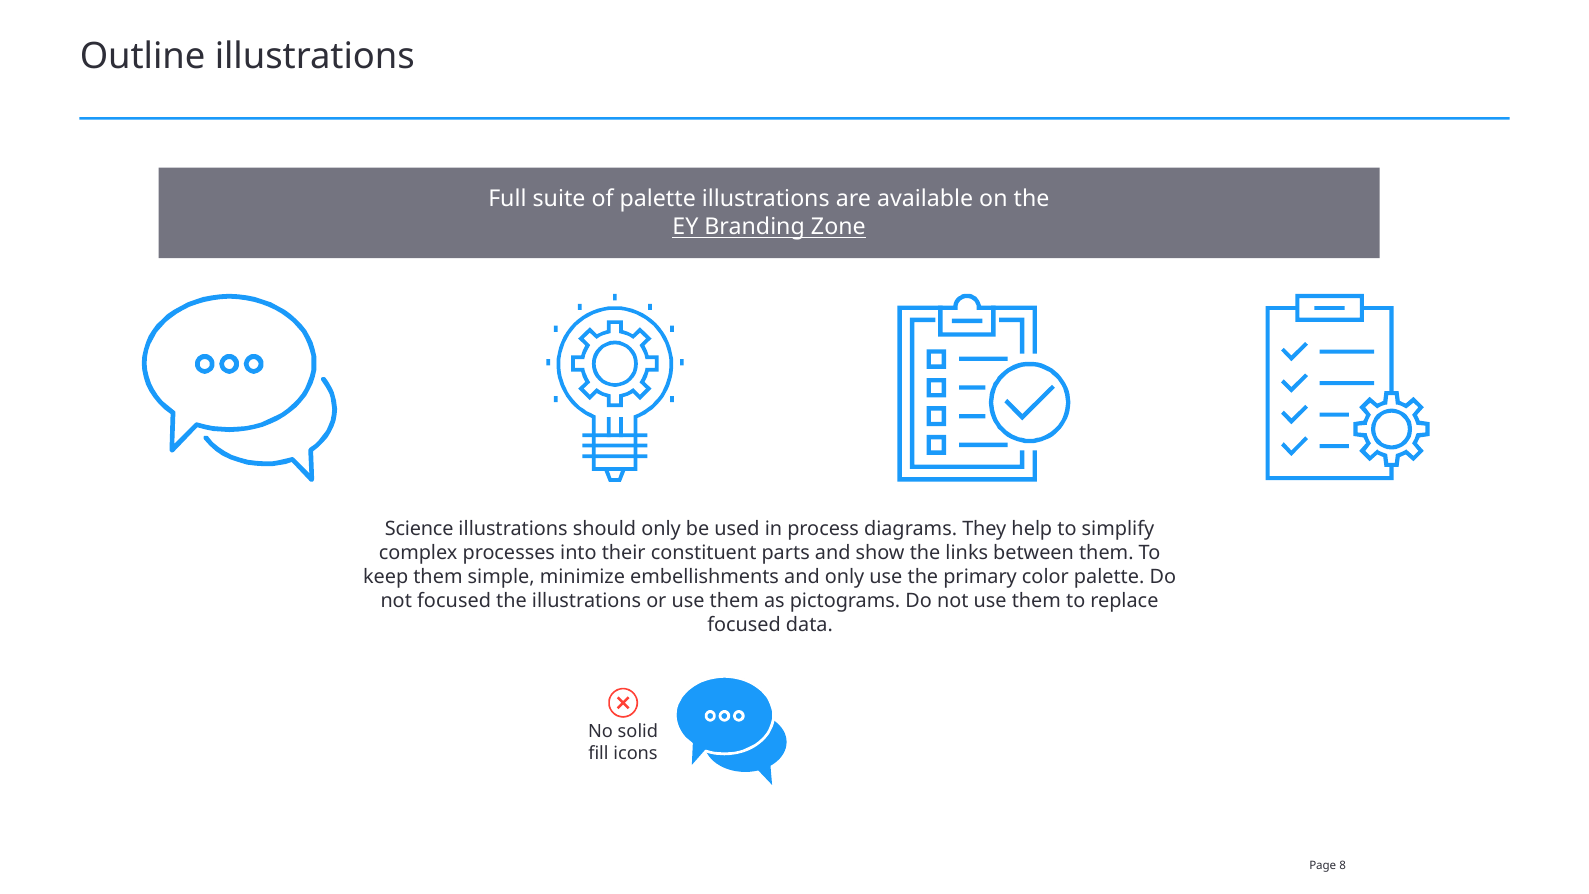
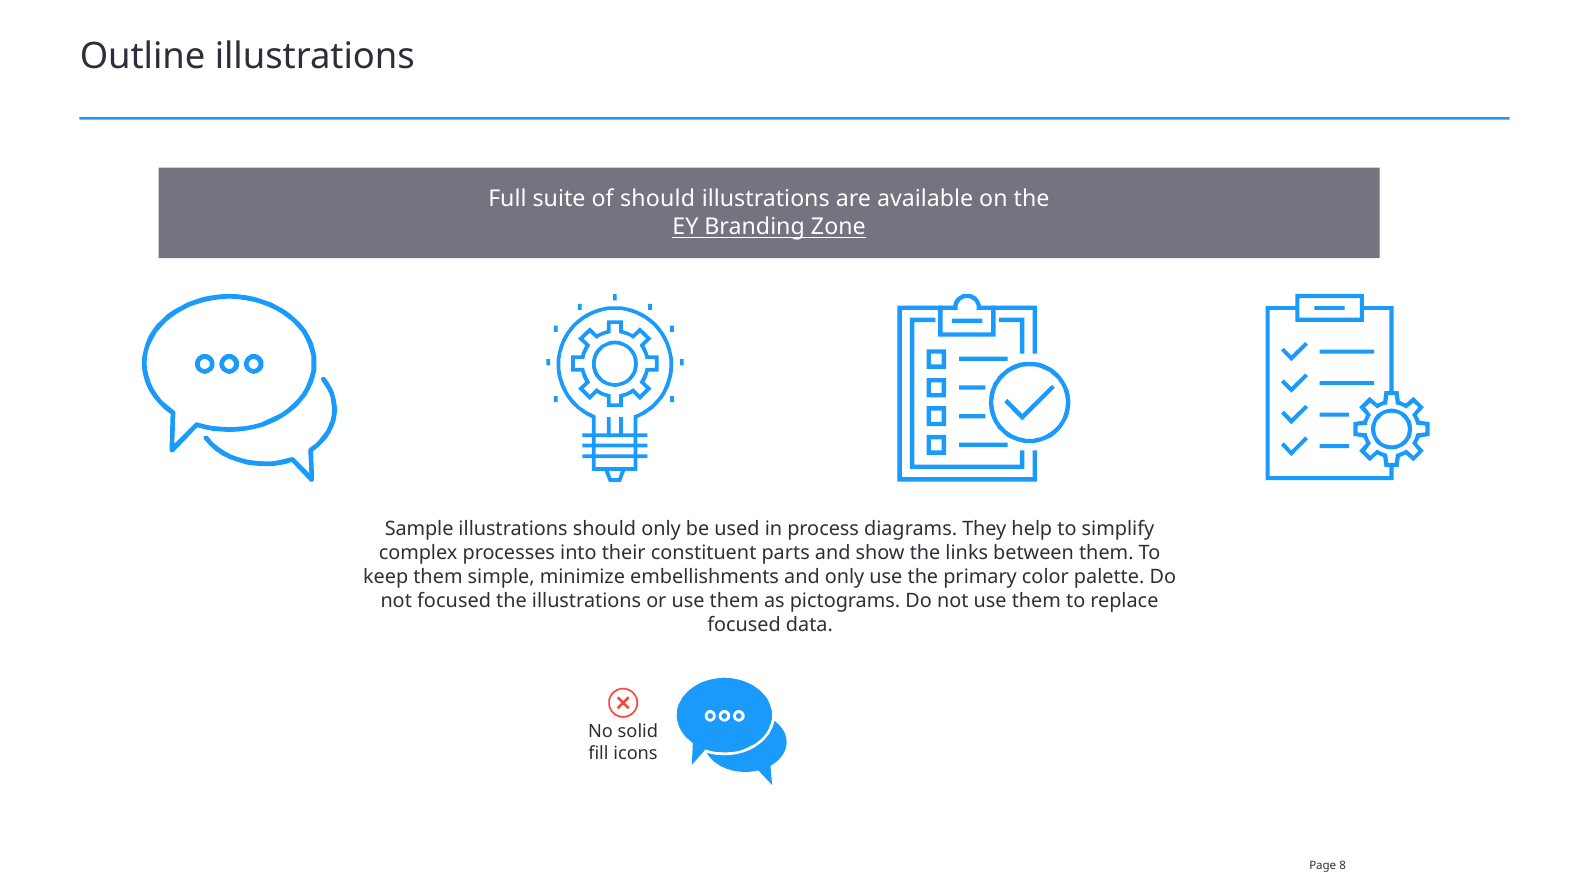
of palette: palette -> should (658, 199)
Science: Science -> Sample (419, 529)
